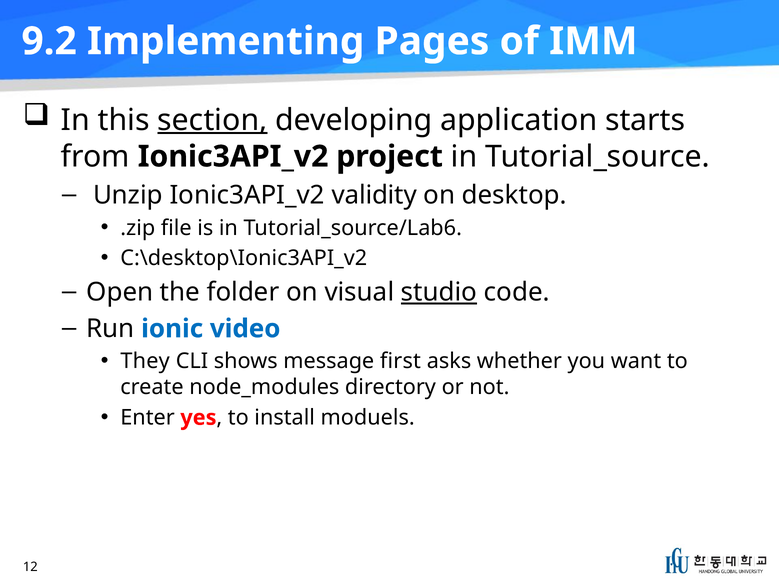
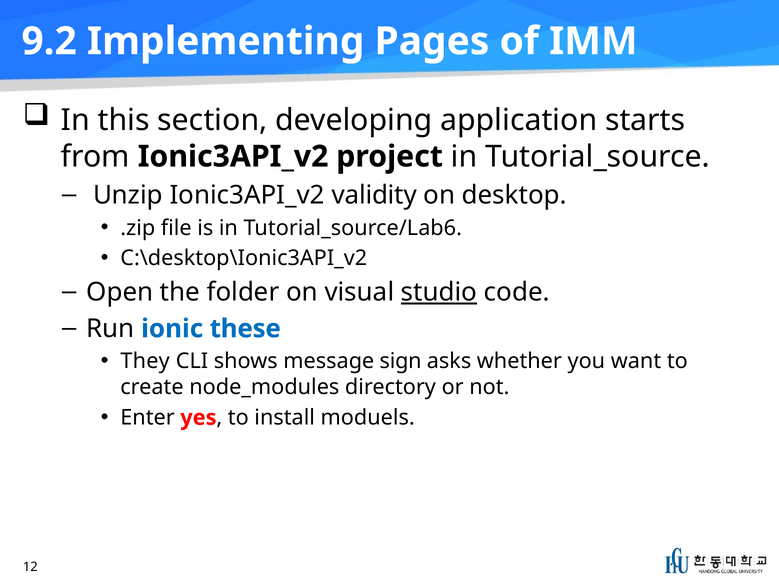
section underline: present -> none (212, 120)
video: video -> these (245, 328)
first: first -> sign (401, 361)
